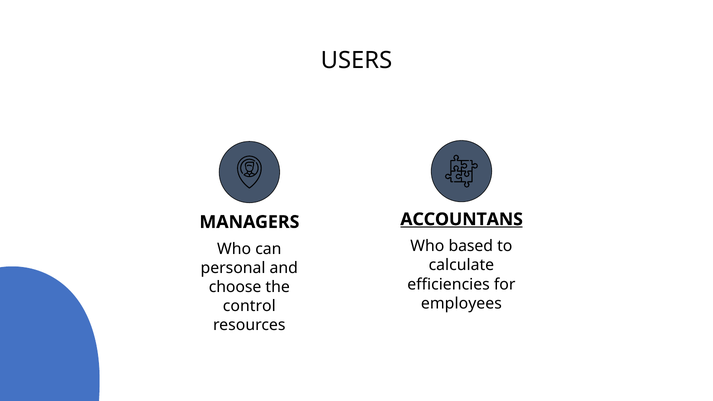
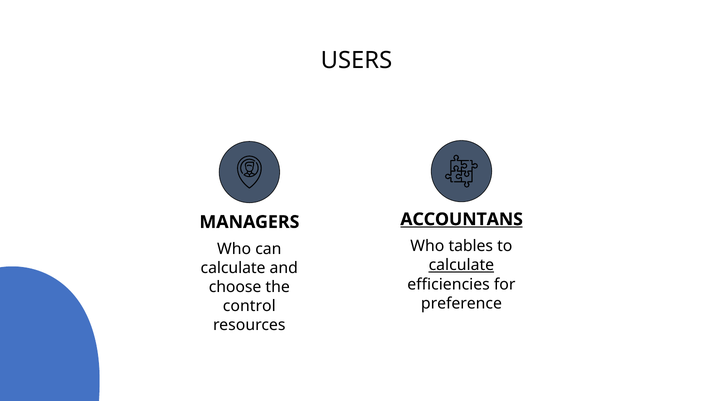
based: based -> tables (471, 246)
calculate underline: none -> present (461, 265)
personal: personal -> calculate (233, 268)
employees: employees -> preference (461, 303)
